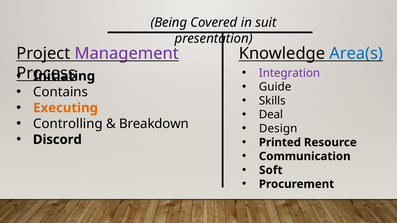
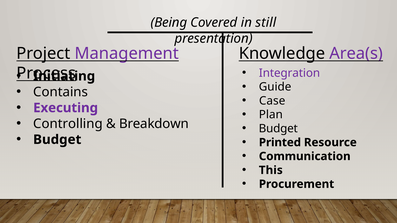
suit: suit -> still (266, 23)
Area(s colour: blue -> purple (356, 53)
Skills: Skills -> Case (272, 101)
Executing colour: orange -> purple (66, 108)
Deal: Deal -> Plan (271, 115)
Design: Design -> Budget (278, 129)
Discord: Discord -> Budget (57, 140)
Soft: Soft -> This (271, 170)
